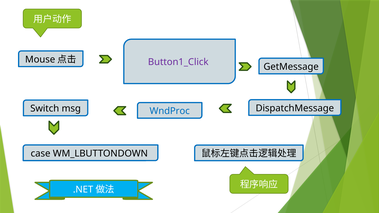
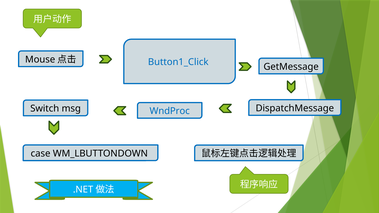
Button1_Click colour: purple -> blue (178, 62)
